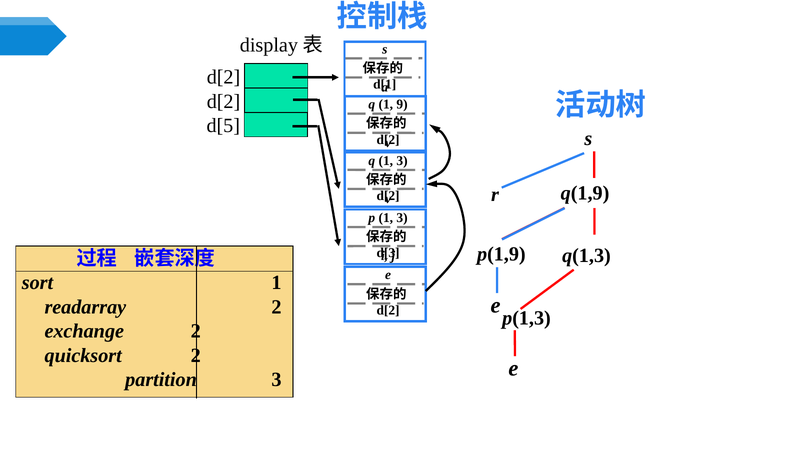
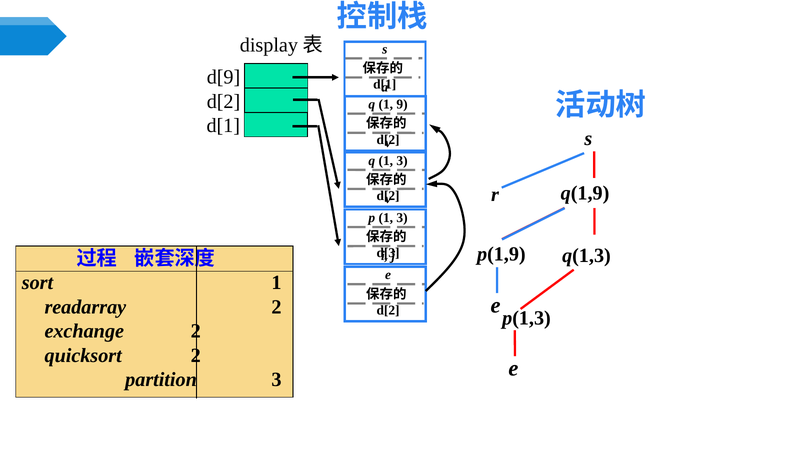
d[2: d[2 -> d[9 (224, 77)
d[5: d[5 -> d[1 (223, 126)
